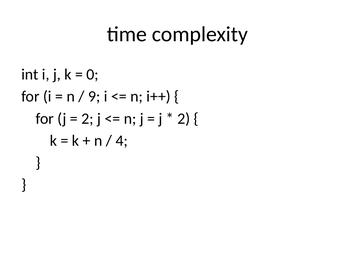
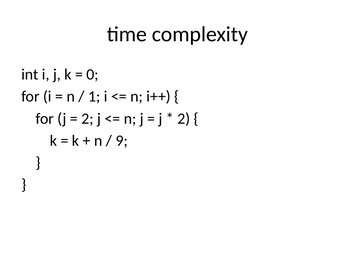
9: 9 -> 1 (94, 97)
4: 4 -> 9 (122, 141)
